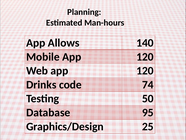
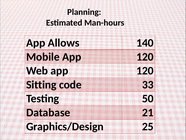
Drinks: Drinks -> Sitting (41, 84)
74: 74 -> 33 (148, 84)
95: 95 -> 21 (148, 112)
